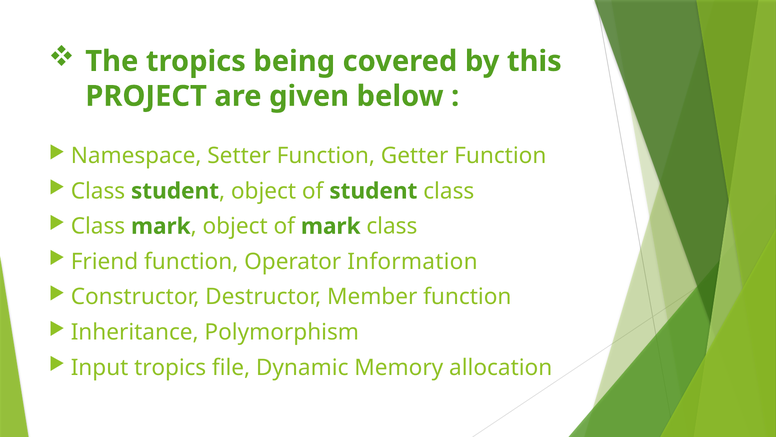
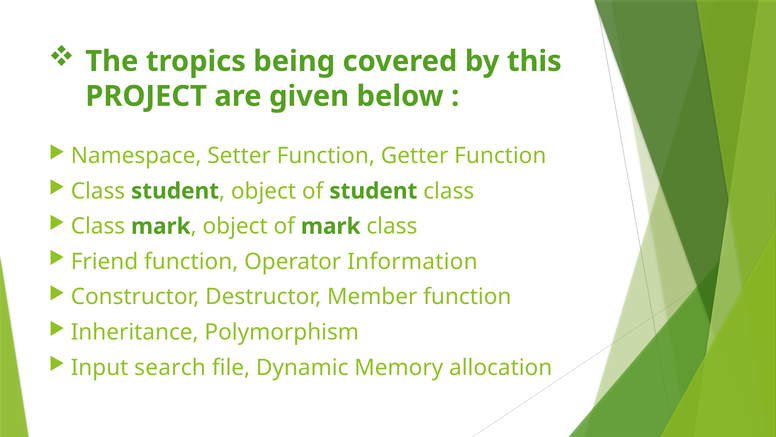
Input tropics: tropics -> search (170, 367)
